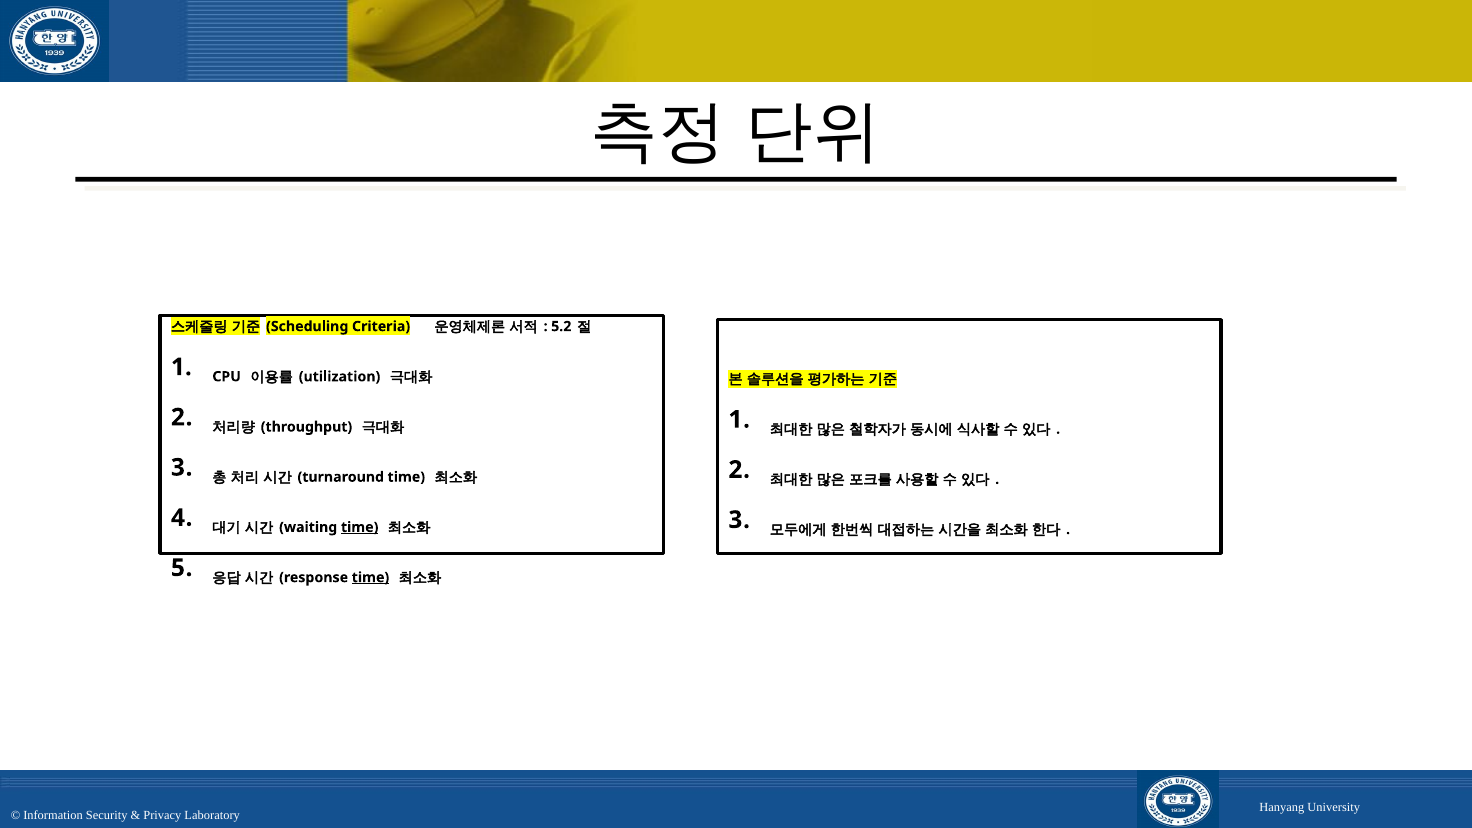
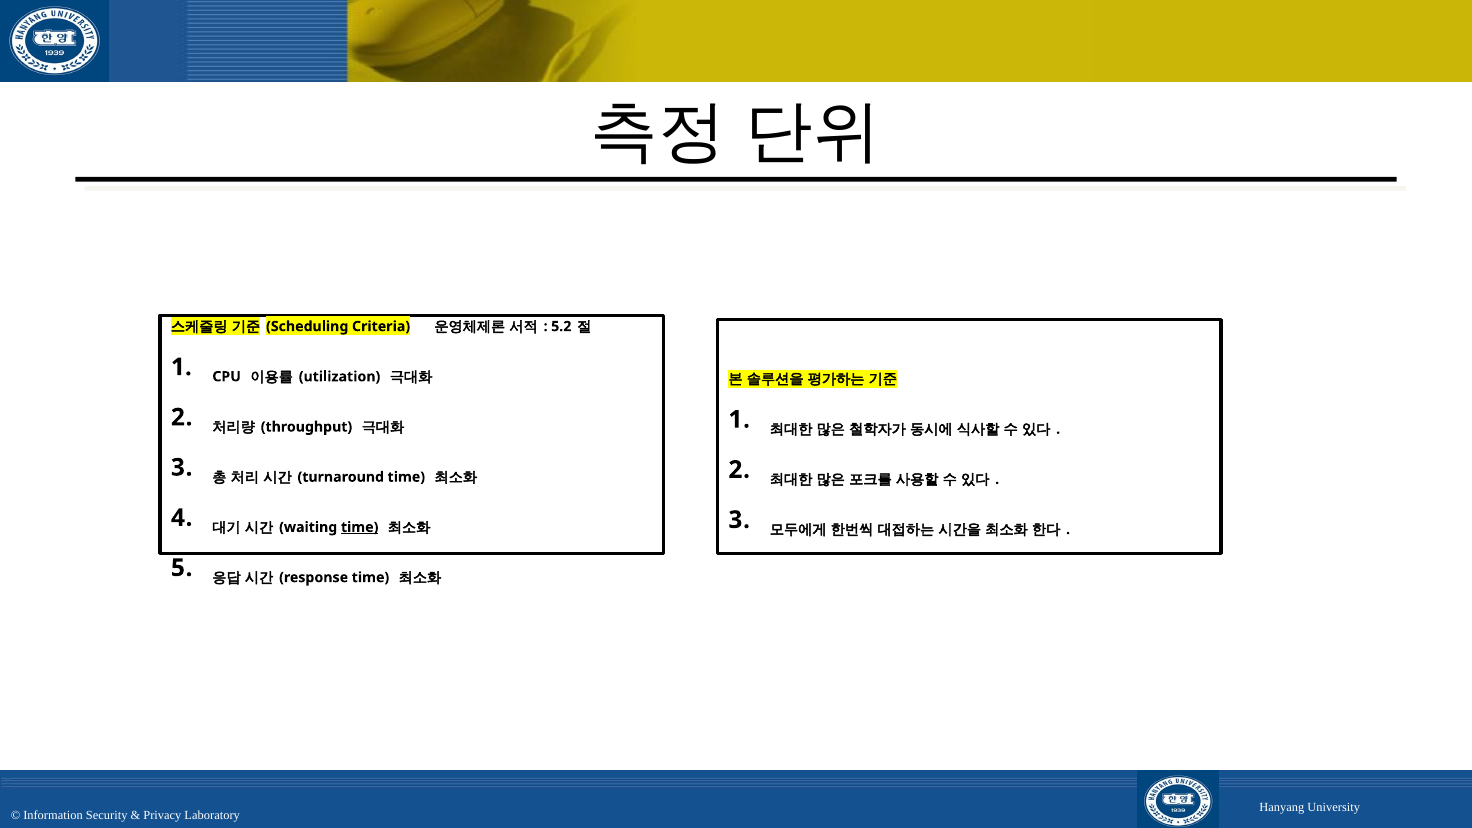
time underline: present -> none (371, 577)
